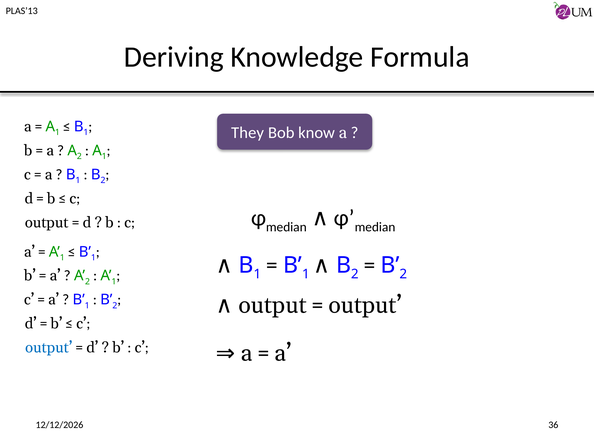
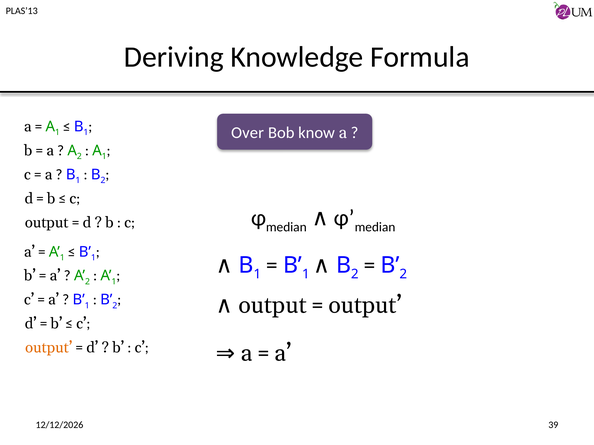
They: They -> Over (248, 133)
output colour: blue -> orange (49, 348)
36: 36 -> 39 (553, 425)
